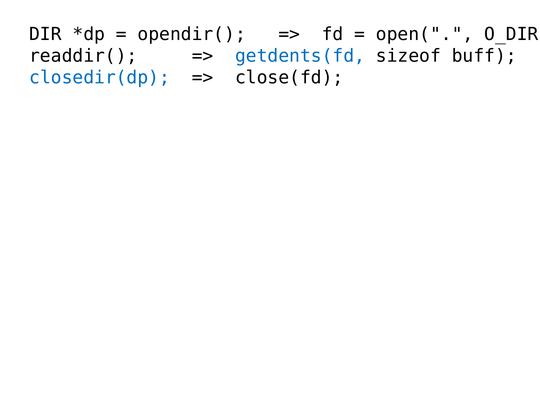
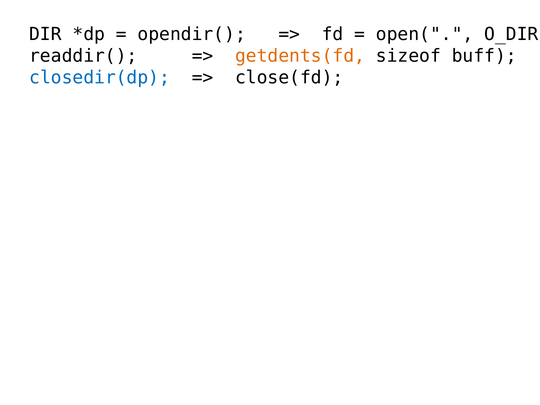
getdents(fd colour: blue -> orange (300, 56)
